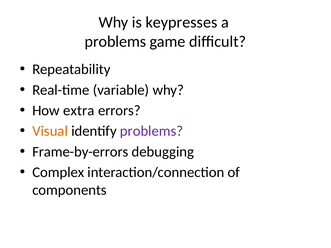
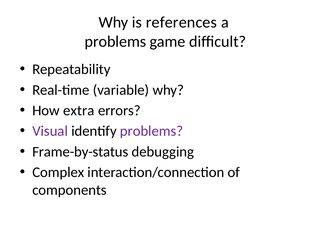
keypresses: keypresses -> references (181, 22)
Visual colour: orange -> purple (50, 131)
Frame-by-errors: Frame-by-errors -> Frame-by-status (80, 152)
